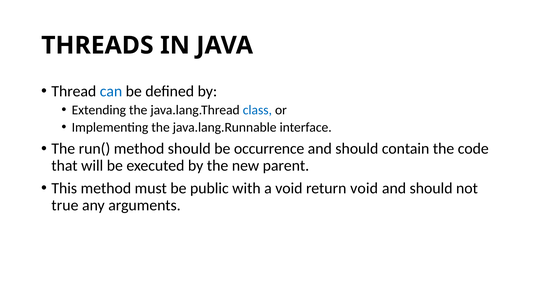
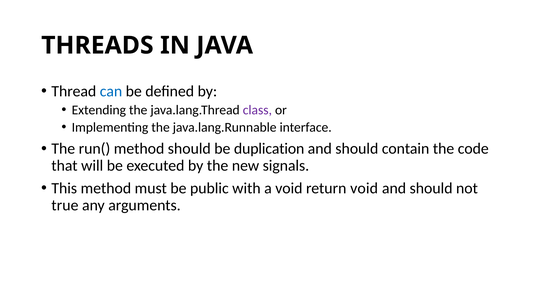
class colour: blue -> purple (257, 110)
occurrence: occurrence -> duplication (269, 149)
parent: parent -> signals (286, 166)
